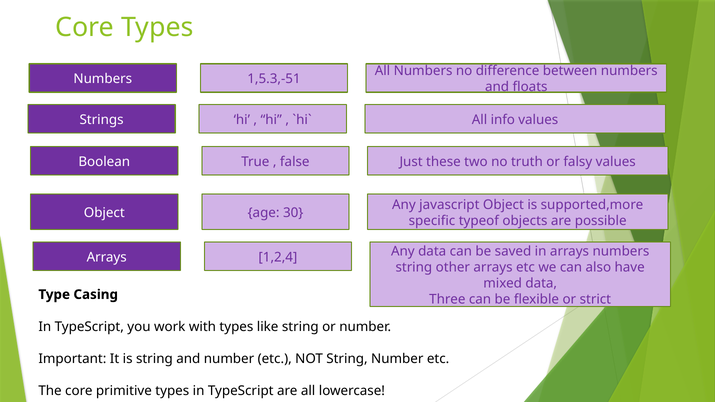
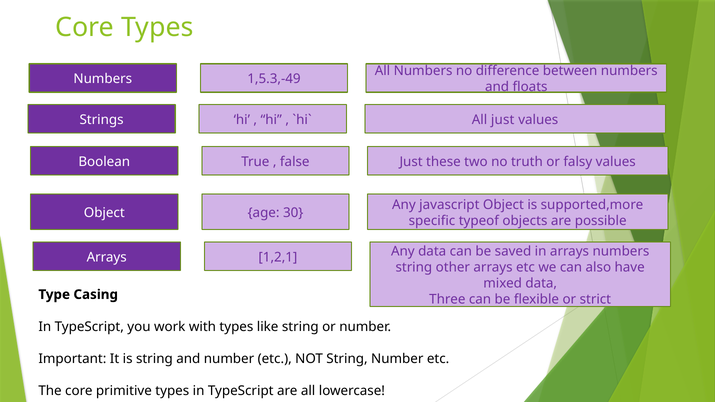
1,5.3,-51: 1,5.3,-51 -> 1,5.3,-49 (274, 79)
All info: info -> just (503, 120)
1,2,4: 1,2,4 -> 1,2,1 (278, 257)
